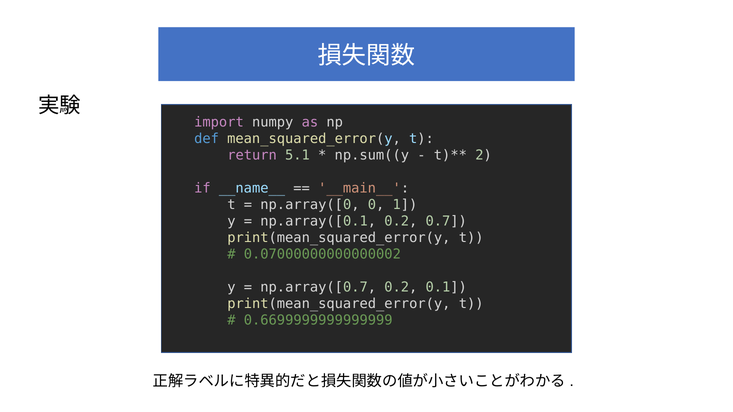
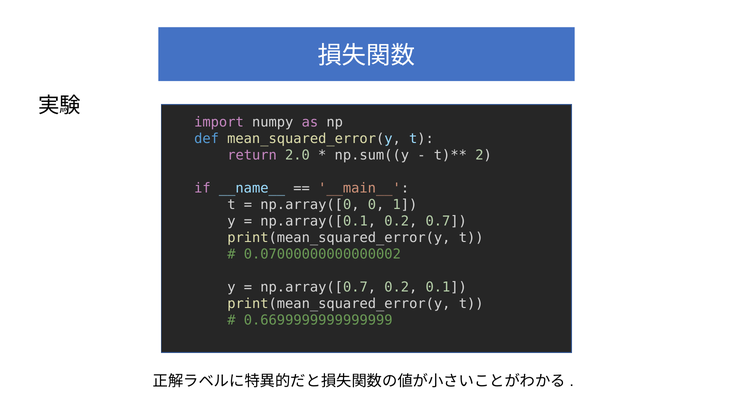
5.1: 5.1 -> 2.0 (298, 155)
